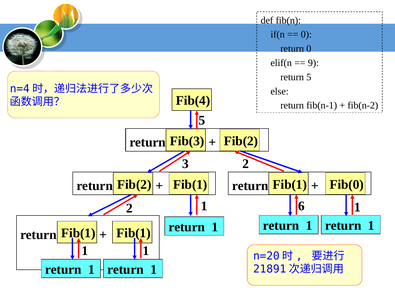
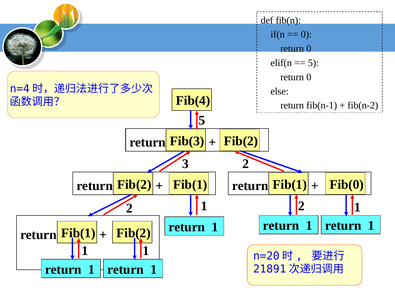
9: 9 -> 5 (313, 63)
5: 5 -> 0 (309, 77)
2 1 6: 6 -> 2 (302, 206)
Fib(1 Fib(1: Fib(1 -> Fib(2 (134, 233)
